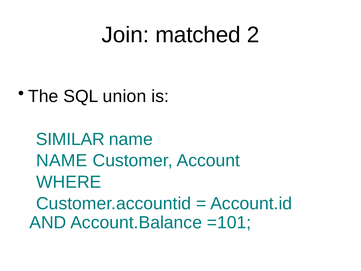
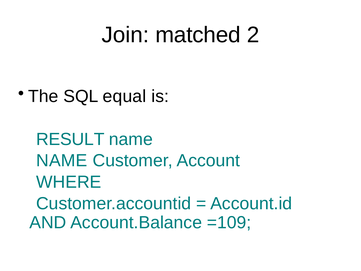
union: union -> equal (125, 96)
SIMILAR: SIMILAR -> RESULT (70, 139)
=101: =101 -> =109 (229, 222)
